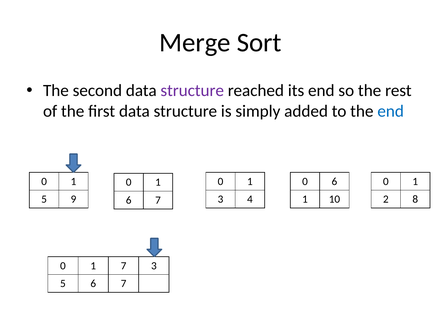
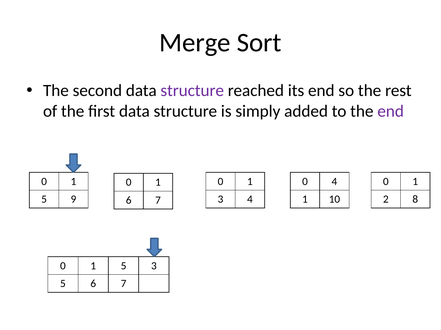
end colour: blue -> purple (391, 111)
0 6: 6 -> 4 (334, 182)
7: 7 -> 5 (124, 266)
